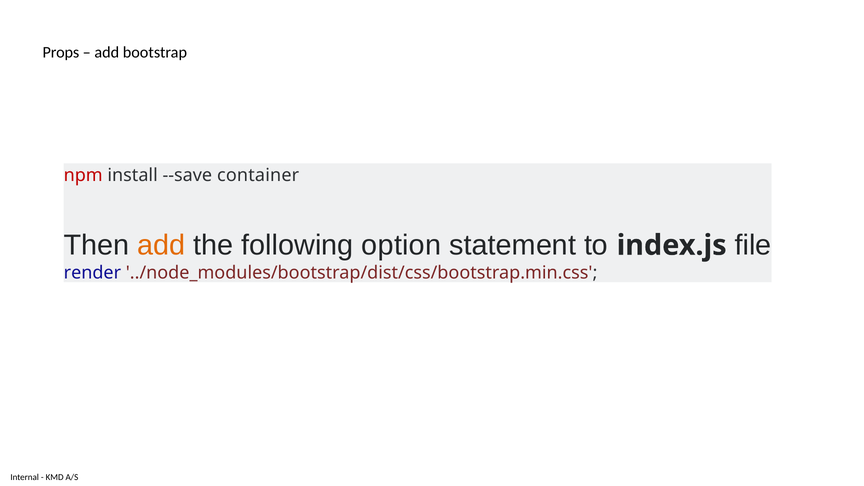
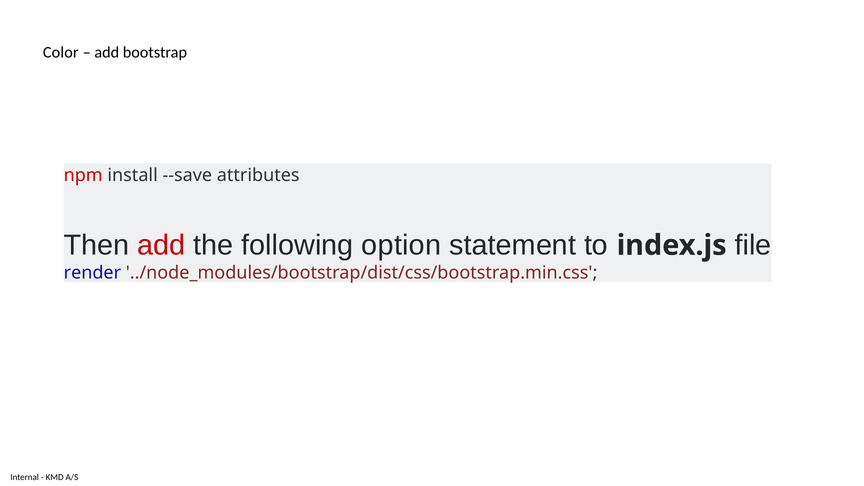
Props: Props -> Color (61, 52)
container: container -> attributes (258, 175)
add colour: orange -> red (161, 245)
